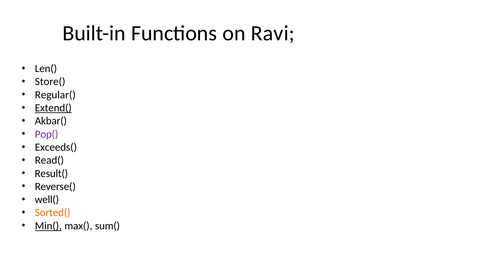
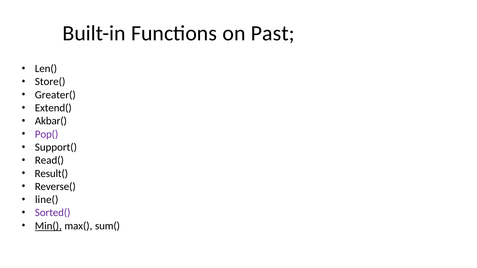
Ravi: Ravi -> Past (273, 33)
Regular(: Regular( -> Greater( (55, 95)
Extend( underline: present -> none (53, 108)
Exceeds(: Exceeds( -> Support( (56, 147)
well(: well( -> line( (47, 200)
Sorted( colour: orange -> purple (53, 213)
